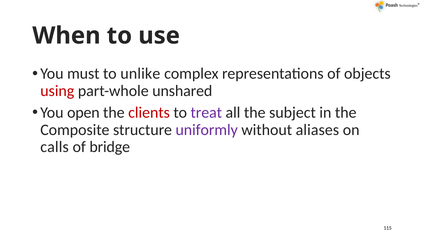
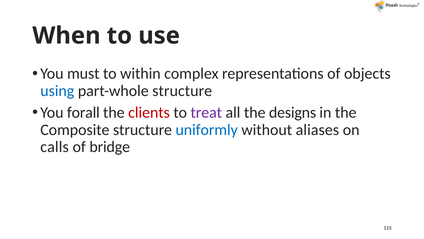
unlike: unlike -> within (140, 74)
using colour: red -> blue (57, 91)
part-whole unshared: unshared -> structure (182, 91)
open: open -> forall (83, 112)
subject: subject -> designs (293, 112)
uniformly colour: purple -> blue (207, 130)
